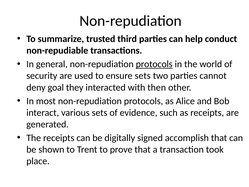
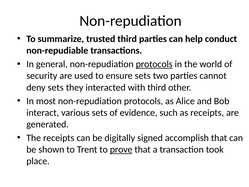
deny goal: goal -> sets (56, 87)
with then: then -> third (157, 87)
prove underline: none -> present (121, 149)
